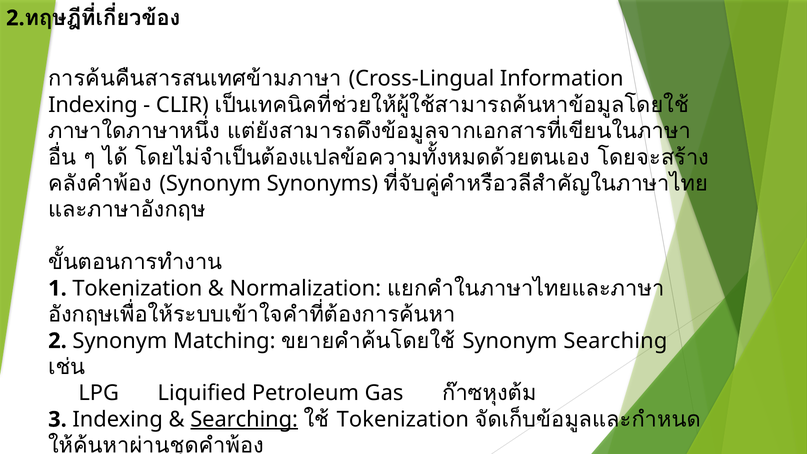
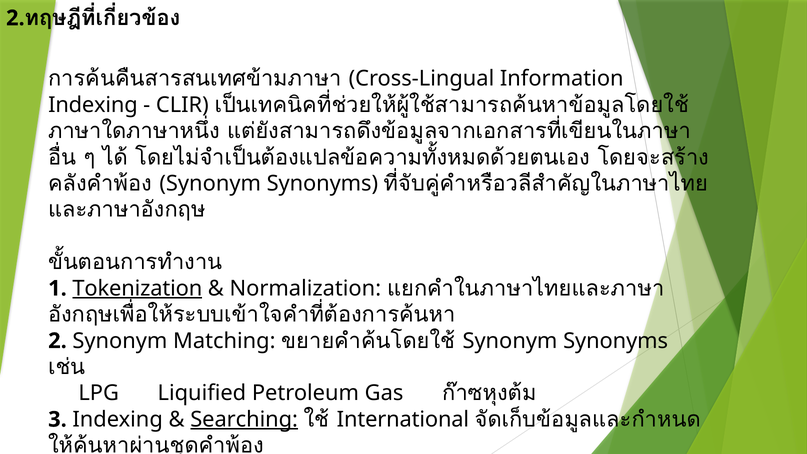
Tokenization underline: none -> present (137, 288)
Searching: Searching -> Synonyms (616, 341)
Tokenization: Tokenization -> International (403, 419)
